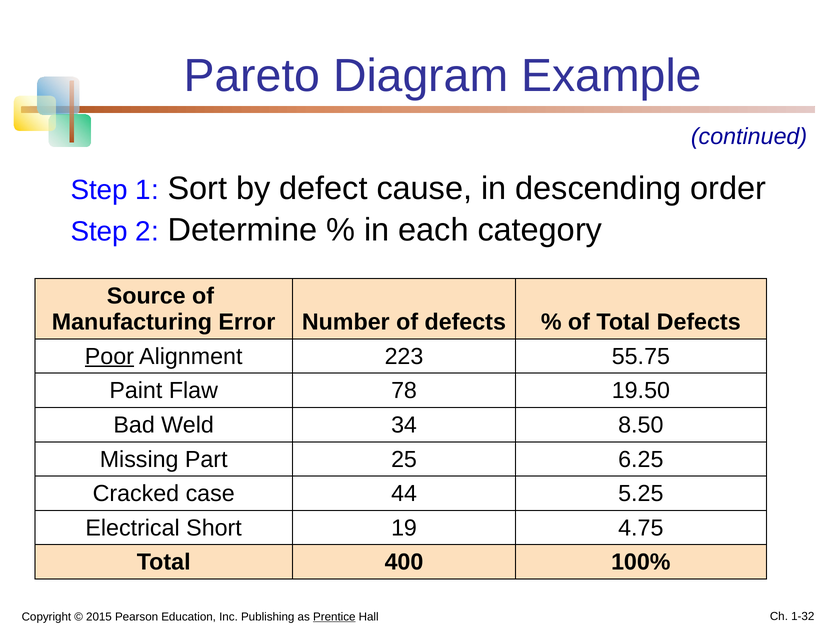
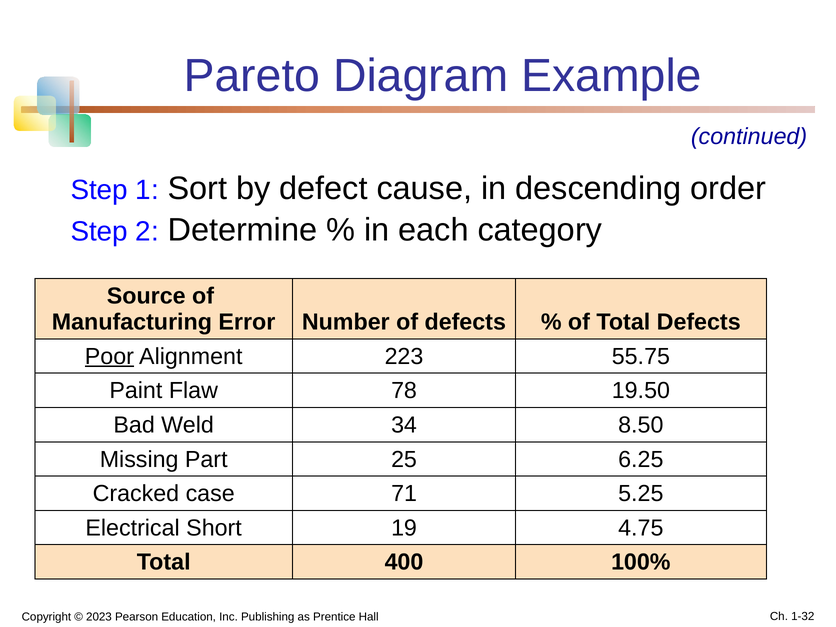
44: 44 -> 71 (404, 494)
2015: 2015 -> 2023 (99, 617)
Prentice underline: present -> none (334, 617)
